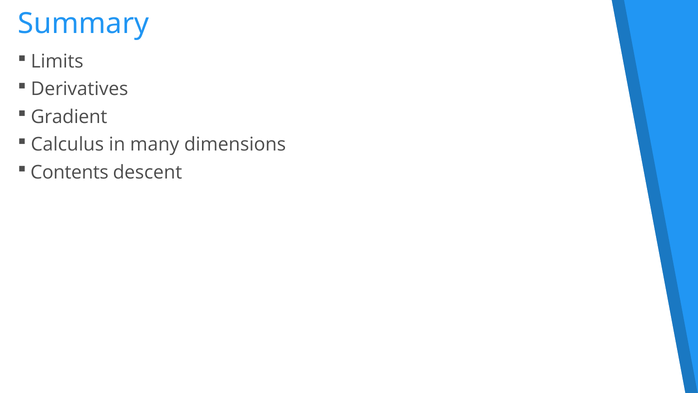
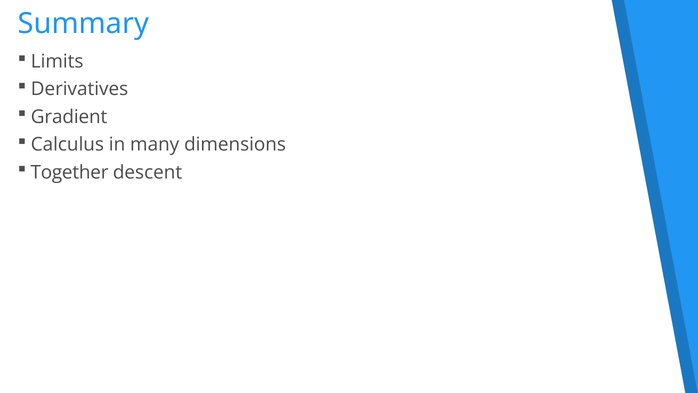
Contents: Contents -> Together (70, 172)
